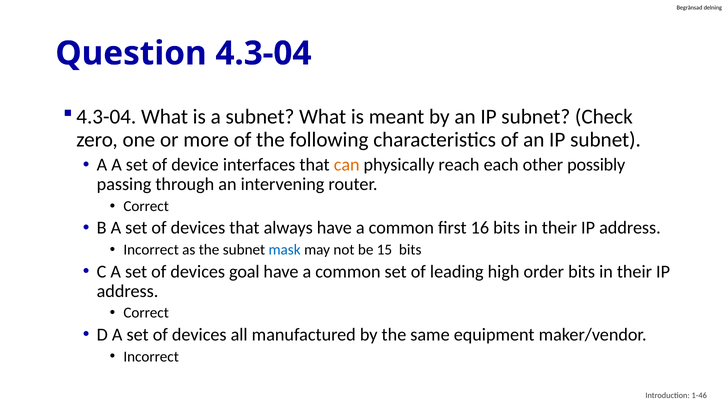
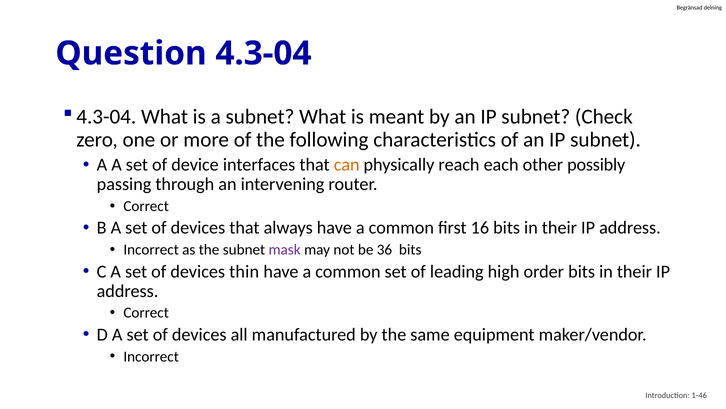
mask colour: blue -> purple (285, 249)
15: 15 -> 36 (384, 249)
goal: goal -> thin (244, 271)
